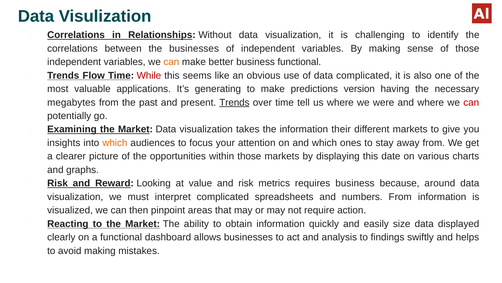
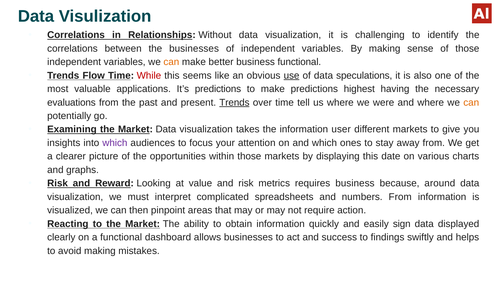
use underline: none -> present (292, 75)
data complicated: complicated -> speculations (364, 75)
It’s generating: generating -> predictions (218, 89)
version: version -> highest (359, 89)
megabytes: megabytes -> evaluations (71, 102)
can colour: red -> orange (471, 102)
their: their -> user (341, 129)
which colour: orange -> purple (115, 143)
size: size -> sign (402, 223)
analysis: analysis -> success (339, 237)
